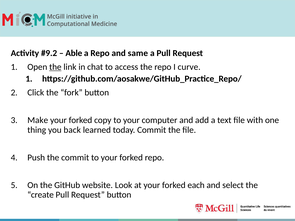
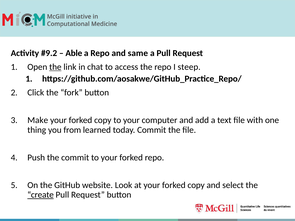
curve: curve -> steep (189, 67)
back: back -> from (72, 130)
at your forked each: each -> copy (196, 185)
create underline: none -> present (41, 195)
